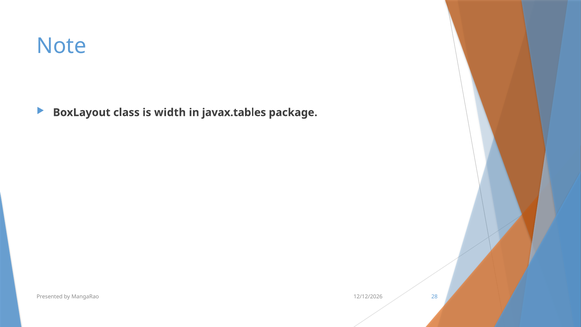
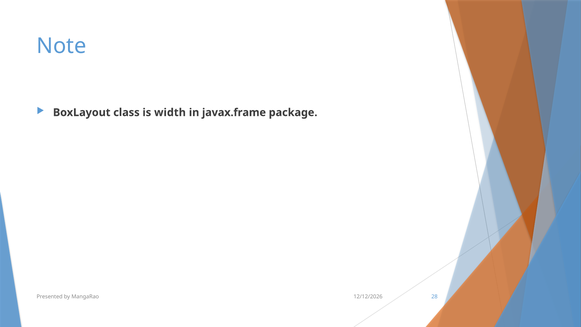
javax.tables: javax.tables -> javax.frame (234, 112)
